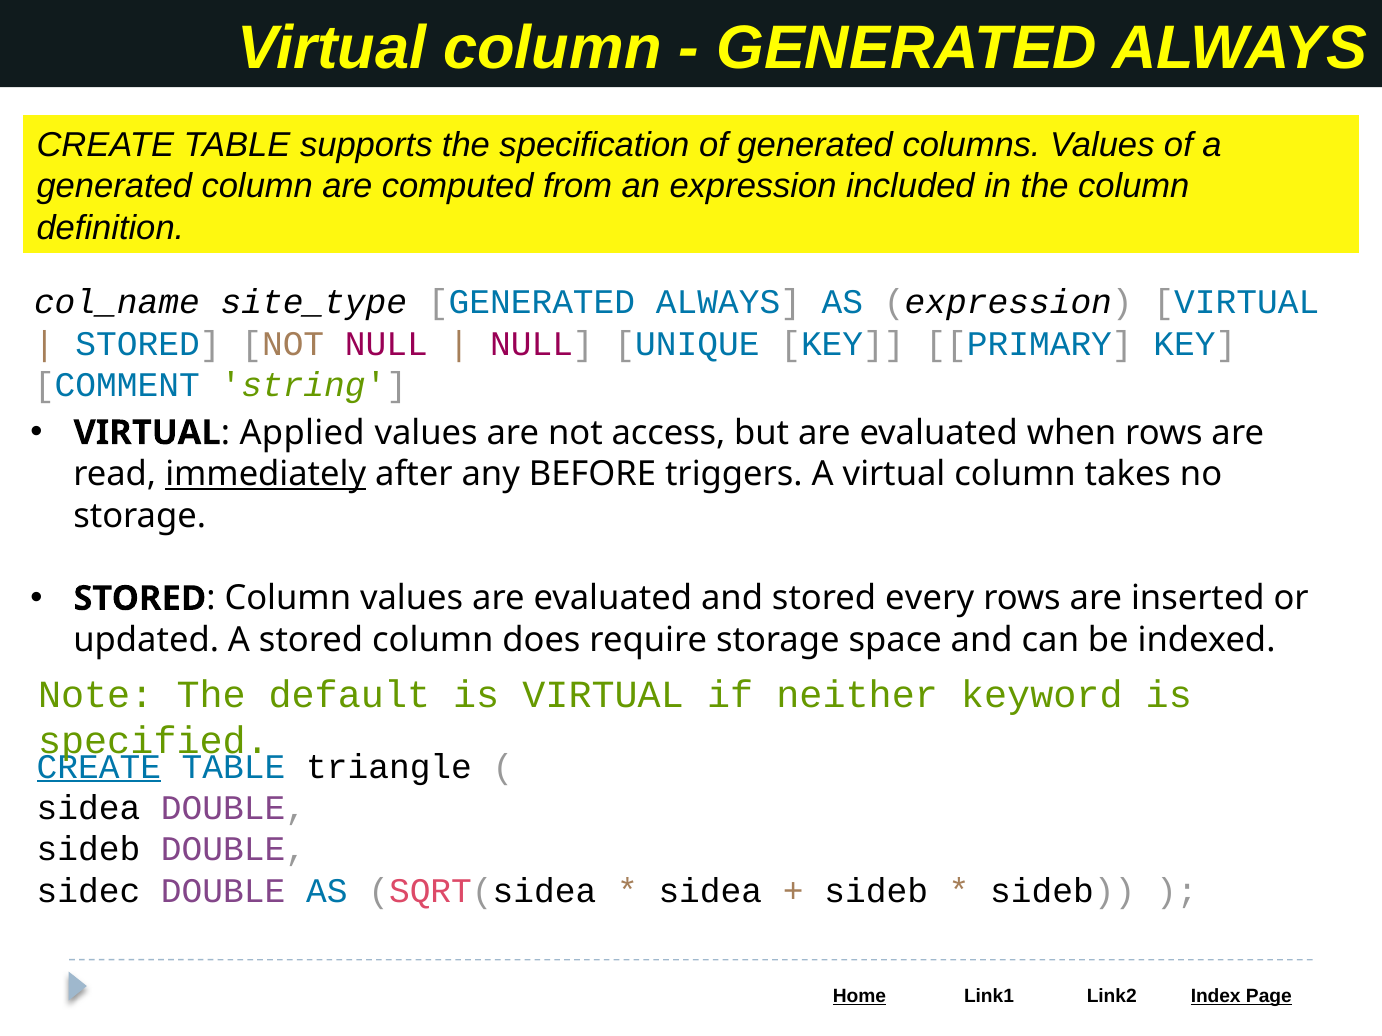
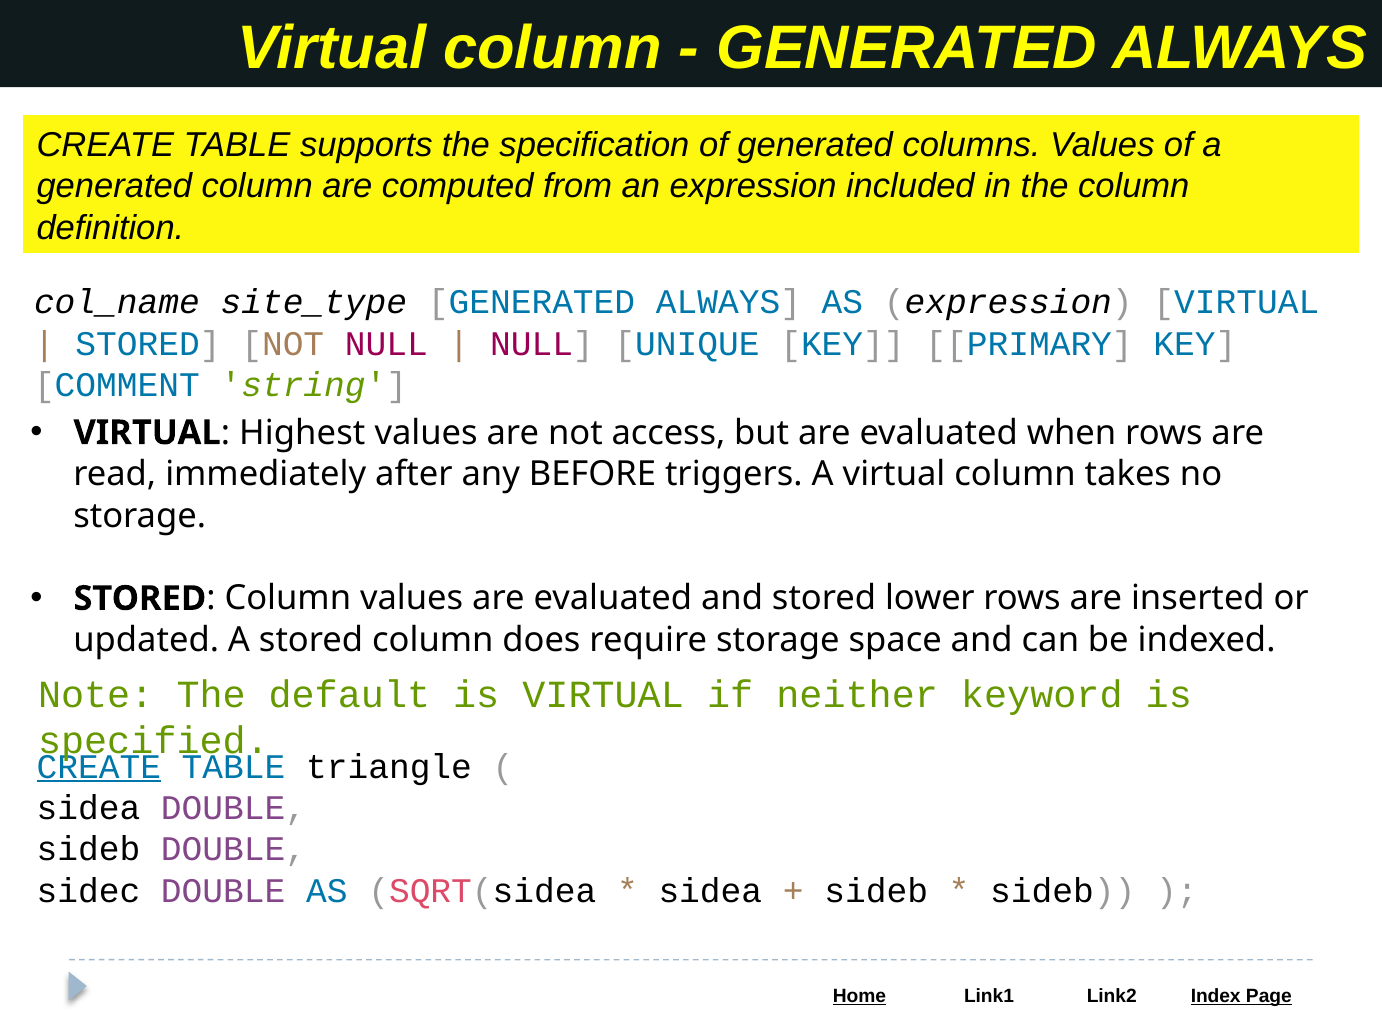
Applied: Applied -> Highest (302, 433)
immediately underline: present -> none (266, 474)
every: every -> lower (930, 599)
